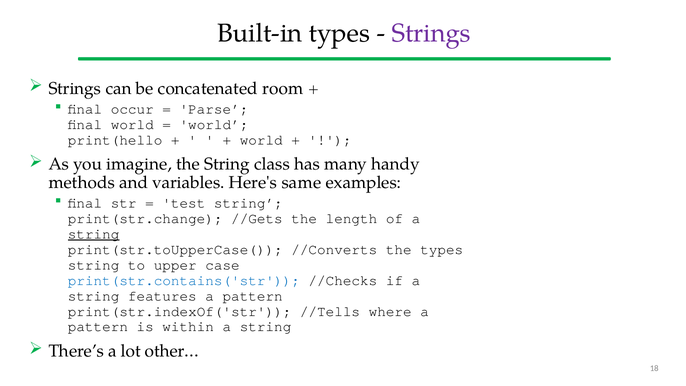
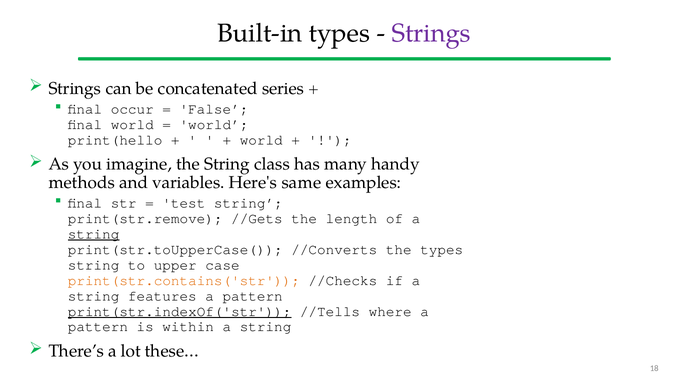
room: room -> series (283, 88)
Parse: Parse -> False (214, 109)
print(str.change: print(str.change -> print(str.remove (145, 218)
print(str.contains('str colour: blue -> orange (184, 280)
print(str.indexOf('str underline: none -> present (180, 311)
other…: other… -> these… (172, 351)
